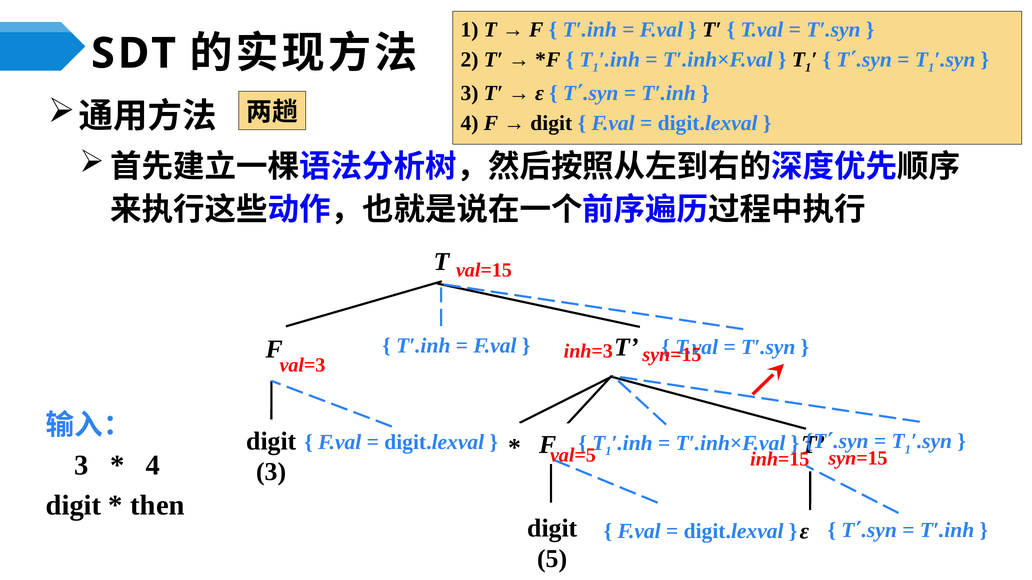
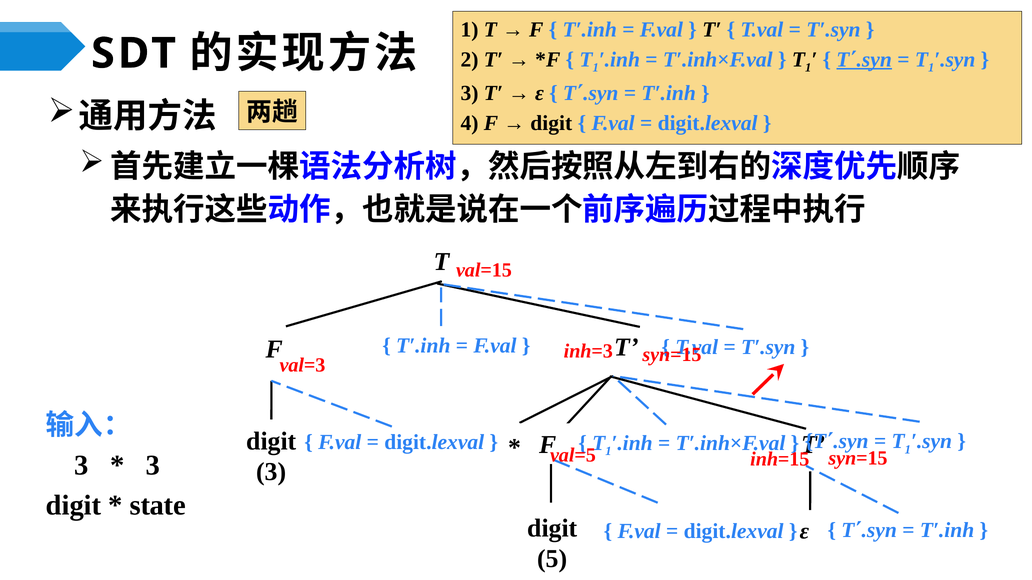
T΄.syn underline: none -> present (864, 60)
4: 4 -> 3 (153, 466)
then: then -> state (158, 506)
